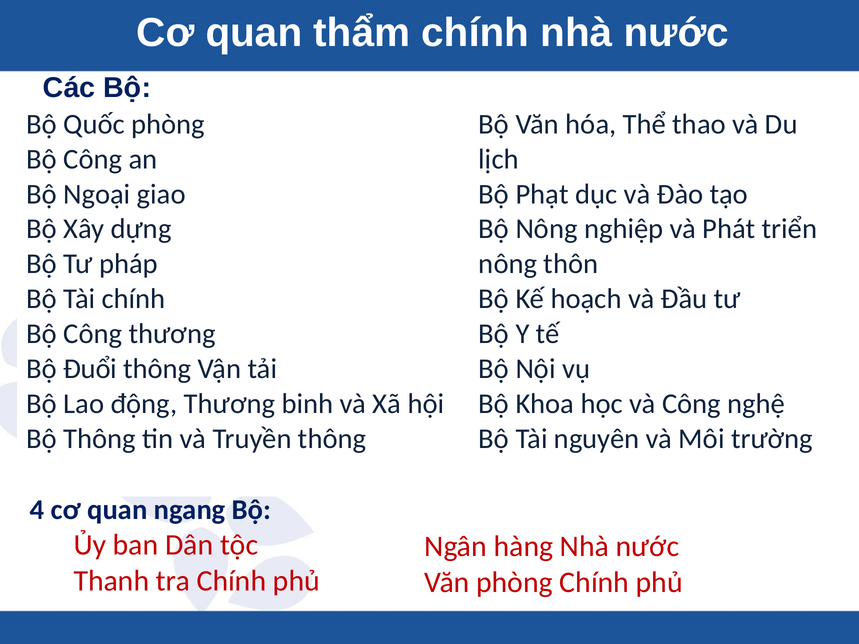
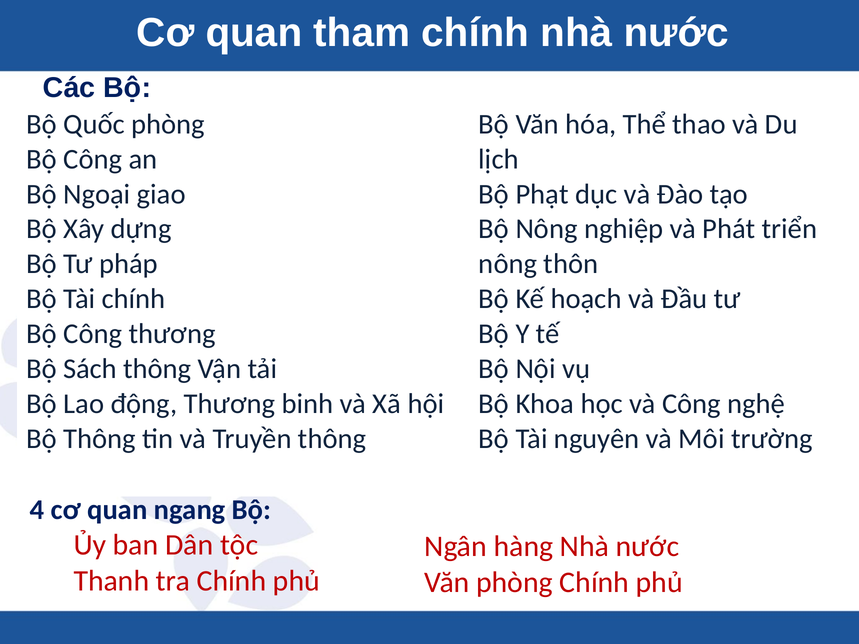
thẩm: thẩm -> tham (362, 33)
Đuổi: Đuổi -> Sách (90, 369)
